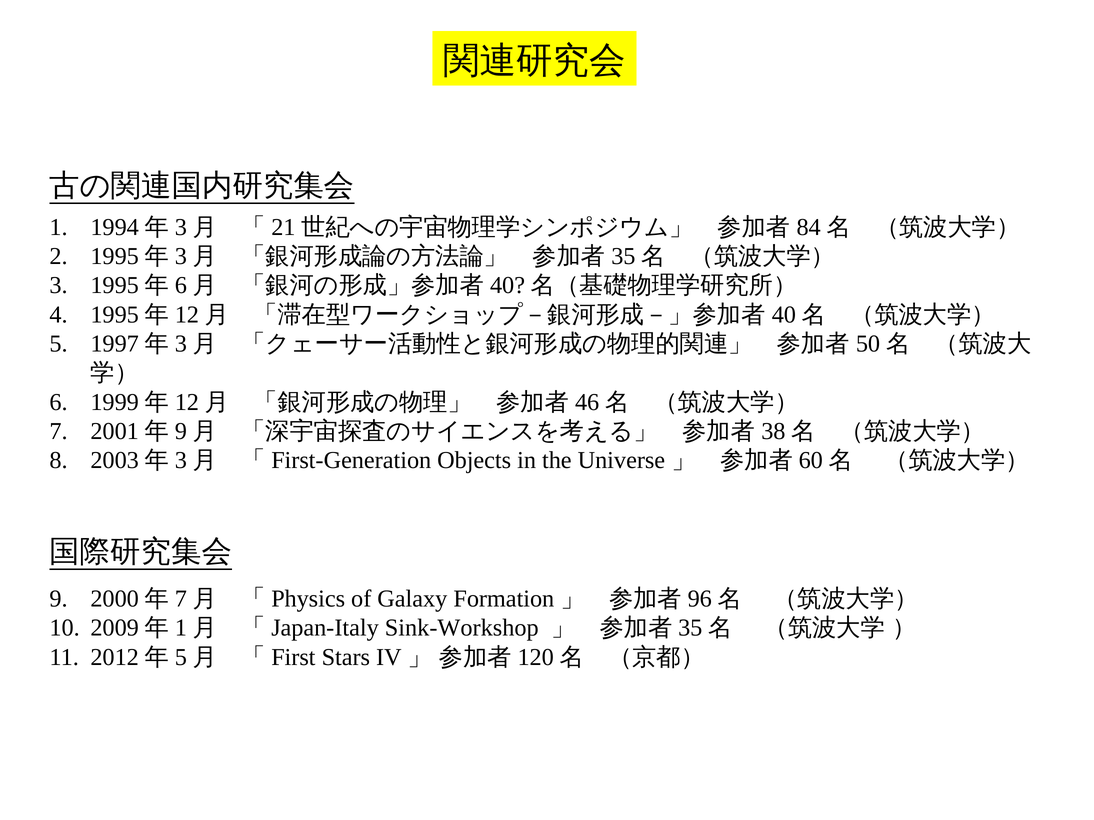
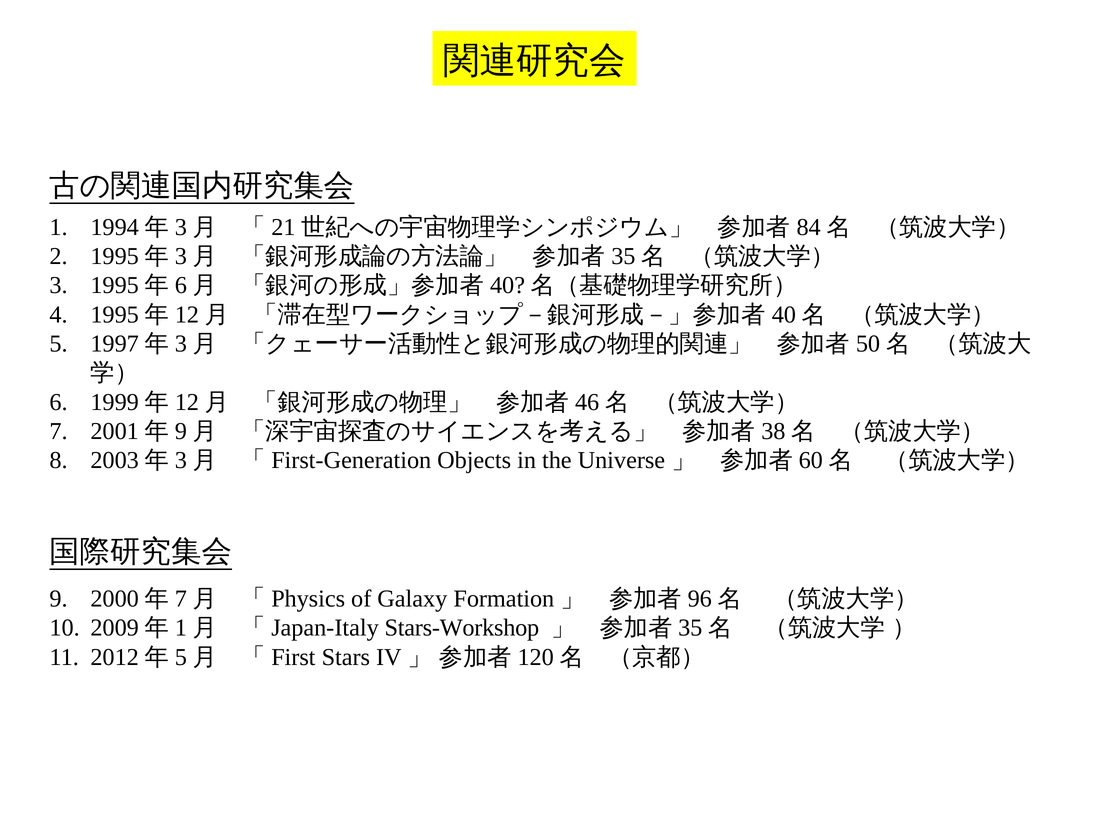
Sink-Workshop: Sink-Workshop -> Stars-Workshop (462, 628)
